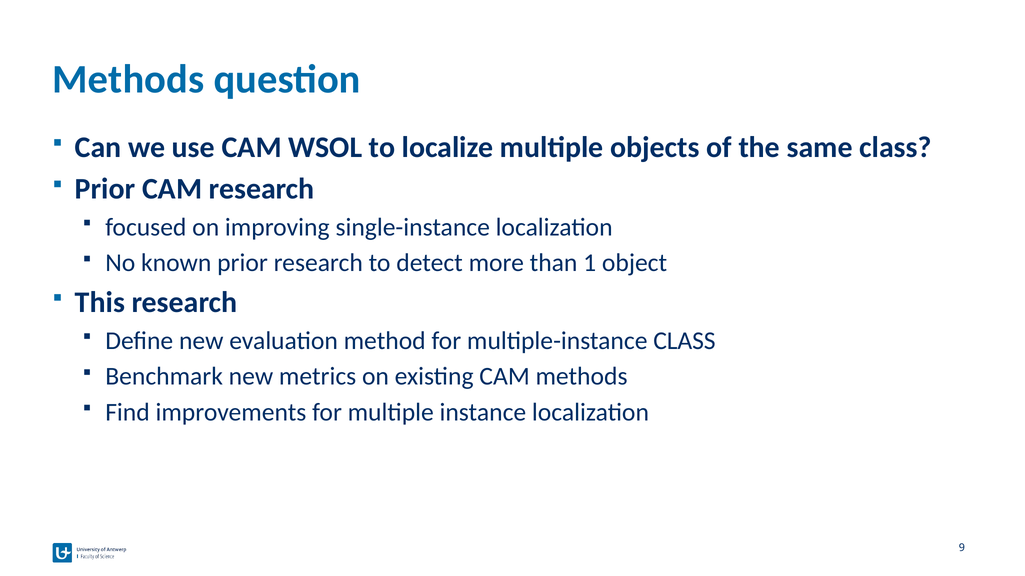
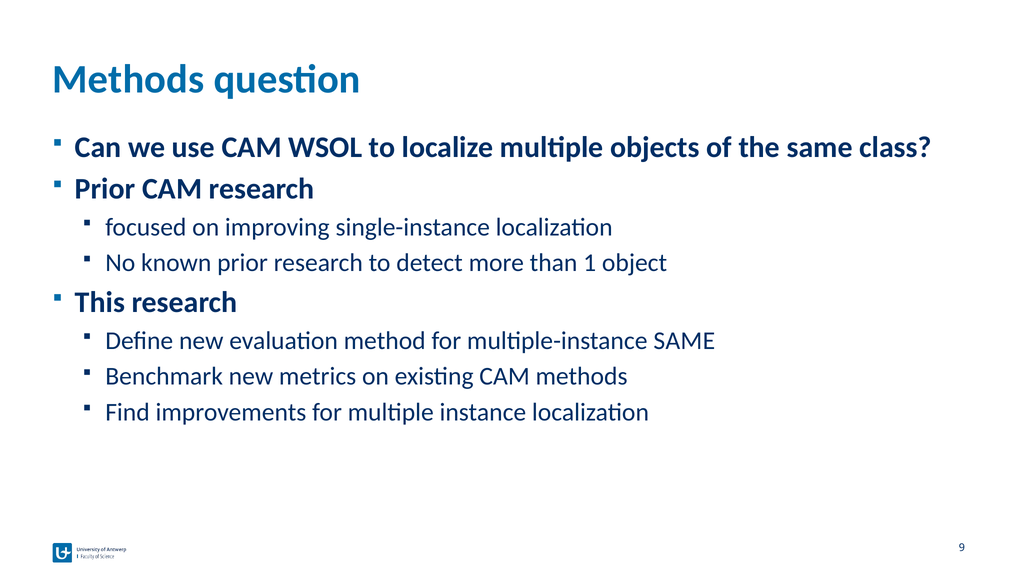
multiple-instance CLASS: CLASS -> SAME (684, 341)
